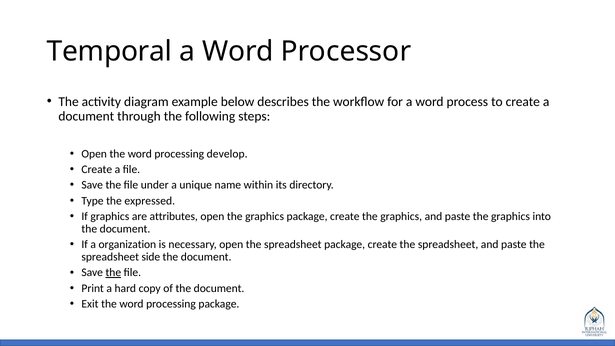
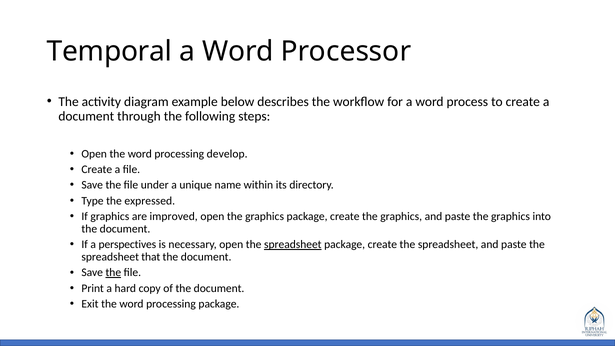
attributes: attributes -> improved (174, 216)
organization: organization -> perspectives (127, 244)
spreadsheet underline: none -> present (293, 244)
side: side -> that (151, 257)
